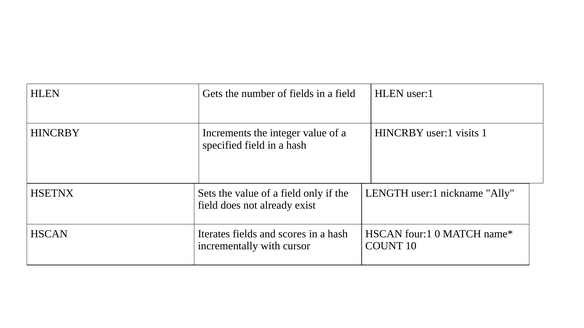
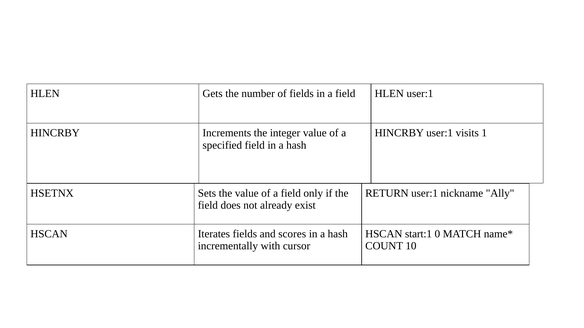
LENGTH: LENGTH -> RETURN (387, 193)
four:1: four:1 -> start:1 (418, 234)
